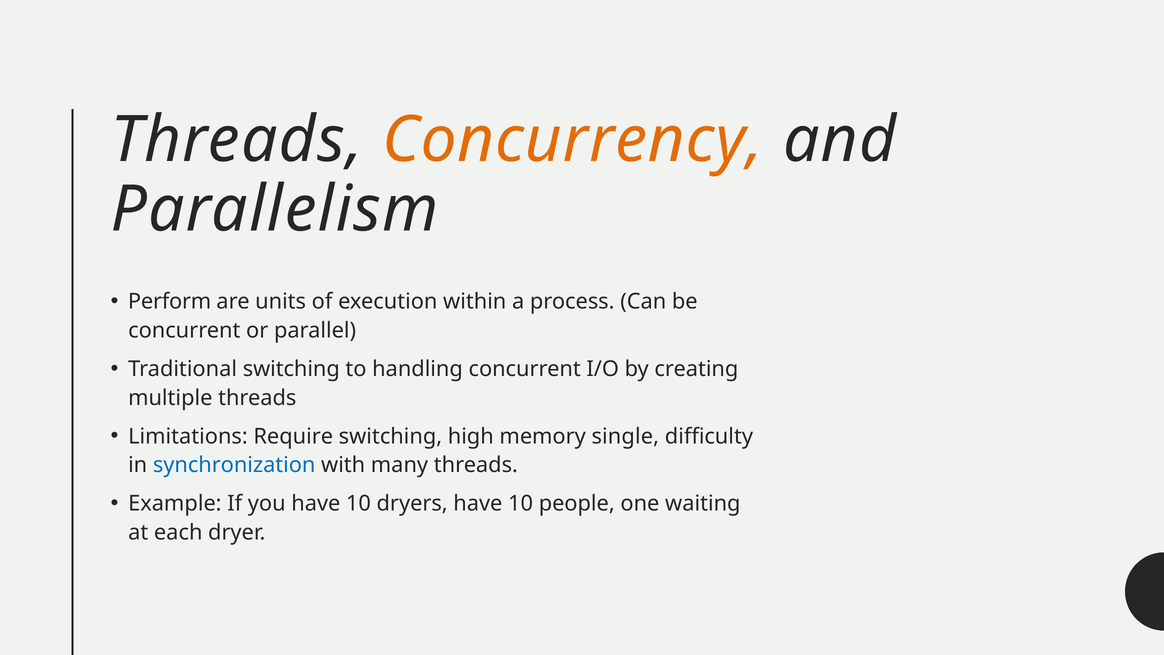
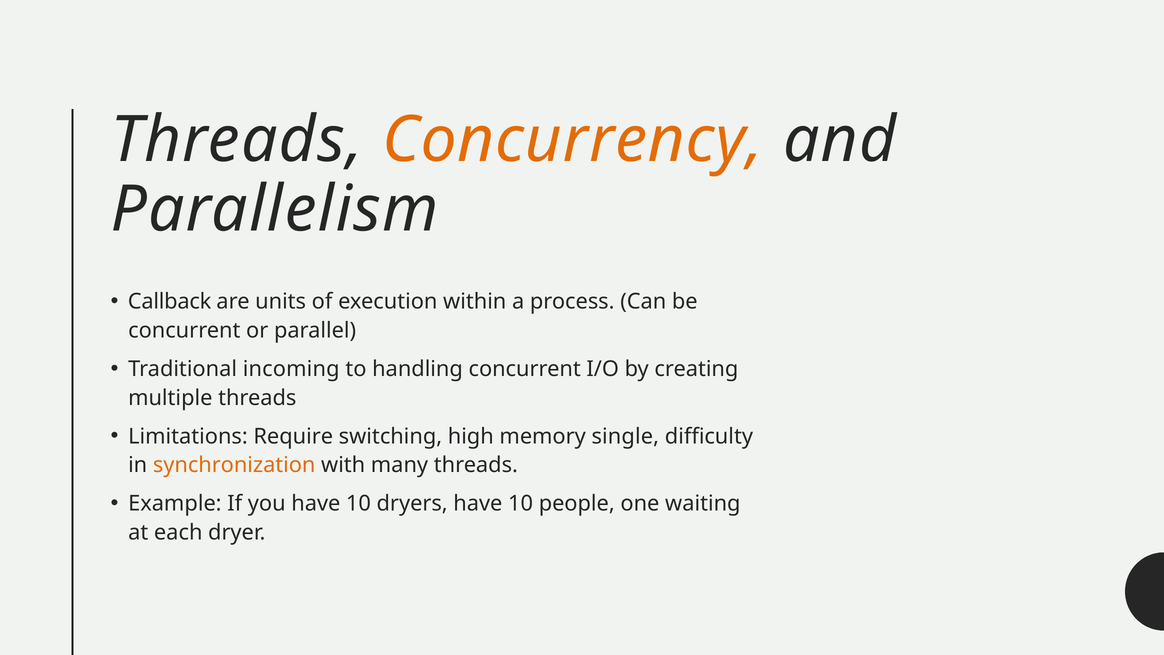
Perform: Perform -> Callback (170, 302)
Traditional switching: switching -> incoming (291, 369)
synchronization colour: blue -> orange (234, 465)
